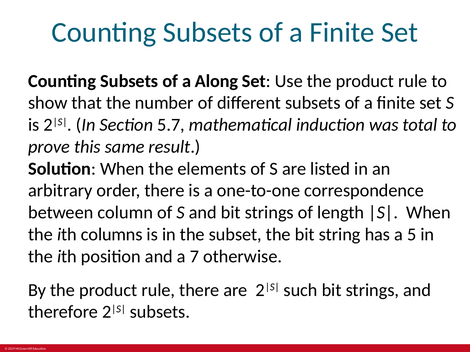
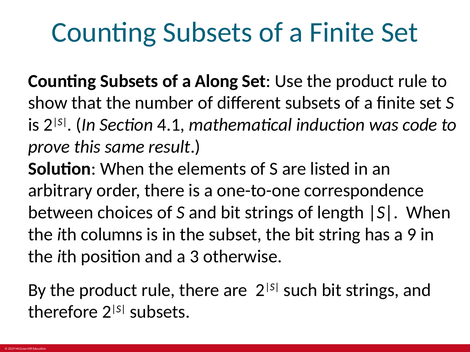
5.7: 5.7 -> 4.1 (171, 125)
total: total -> code (420, 125)
column: column -> choices (125, 213)
5: 5 -> 9 (412, 235)
7: 7 -> 3 (194, 257)
